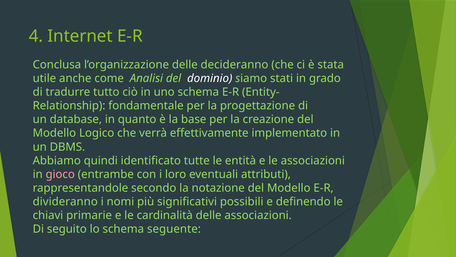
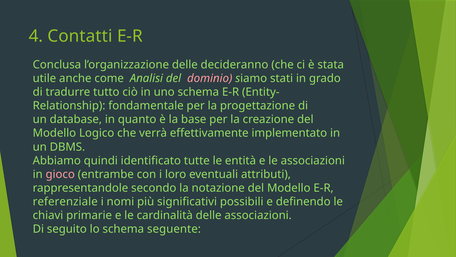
Internet: Internet -> Contatti (80, 36)
dominio colour: white -> pink (210, 78)
divideranno: divideranno -> referenziale (65, 201)
